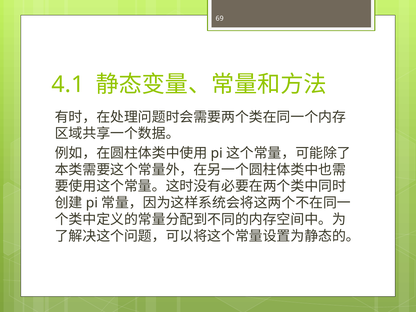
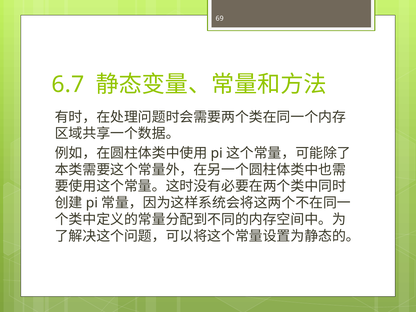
4.1: 4.1 -> 6.7 (68, 84)
